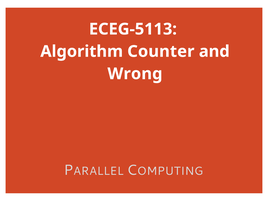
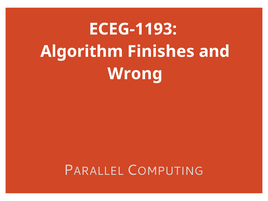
ECEG-5113: ECEG-5113 -> ECEG-1193 (133, 29)
Counter: Counter -> Finishes (161, 51)
